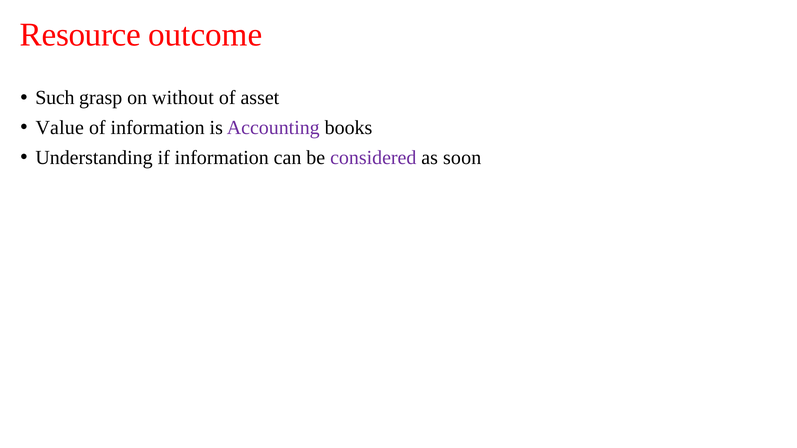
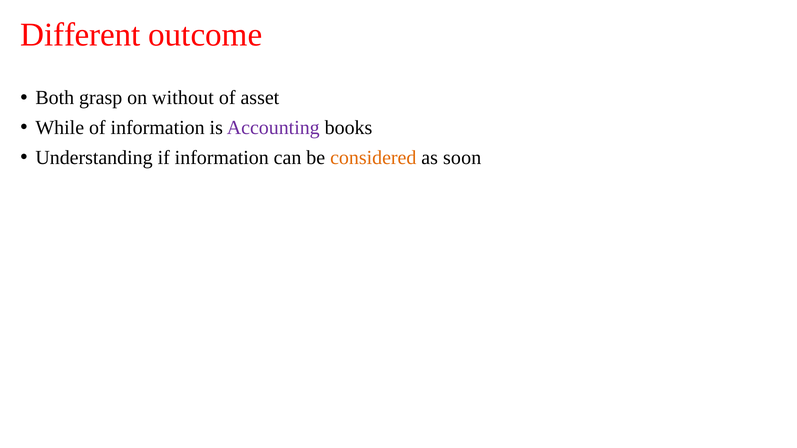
Resource: Resource -> Different (80, 35)
Such: Such -> Both (55, 98)
Value: Value -> While (60, 128)
considered colour: purple -> orange (373, 158)
